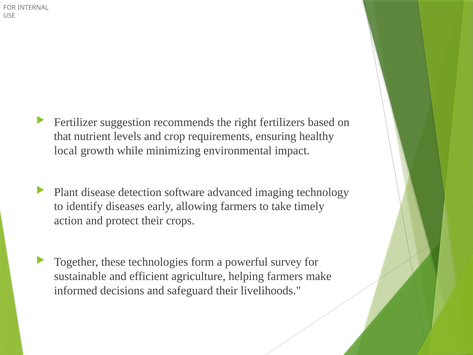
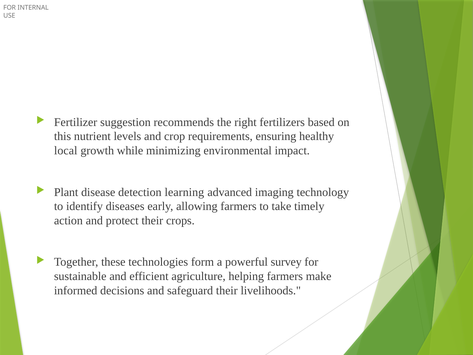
that: that -> this (63, 136)
software: software -> learning (184, 192)
